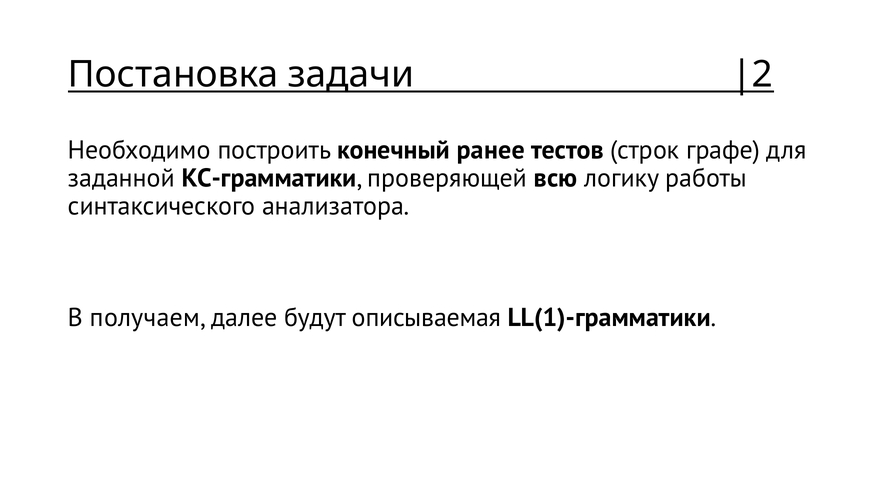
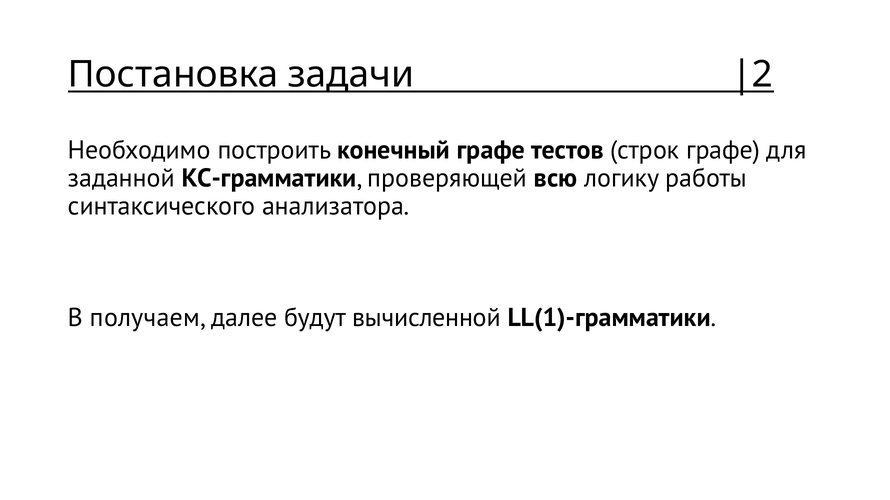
конечный ранее: ранее -> графе (491, 150)
описываемая: описываемая -> вычисленной (426, 318)
